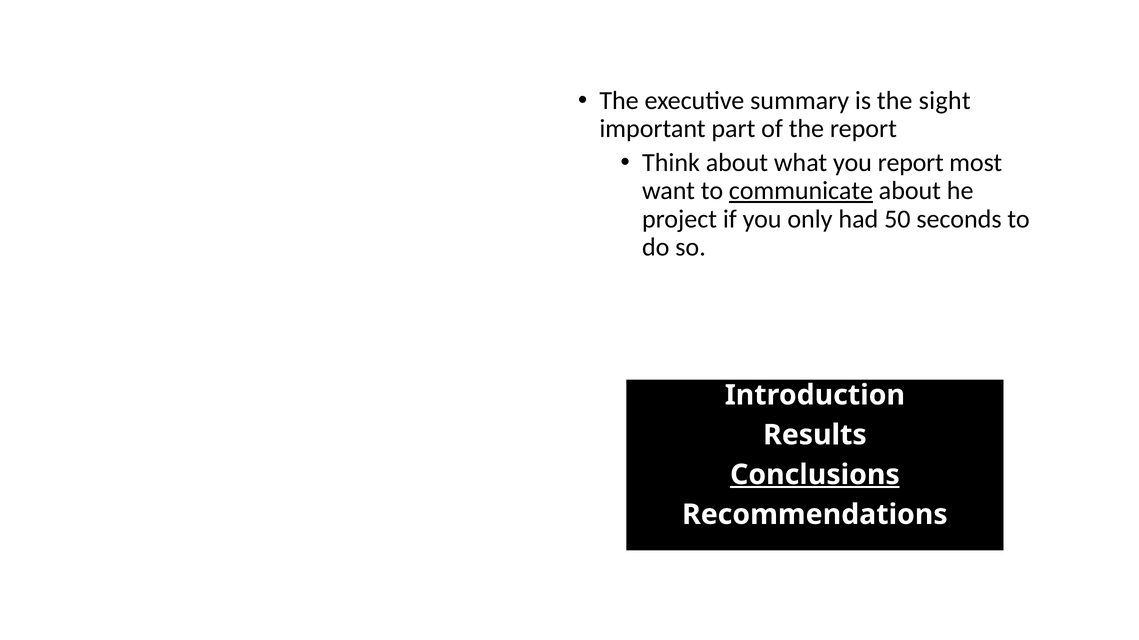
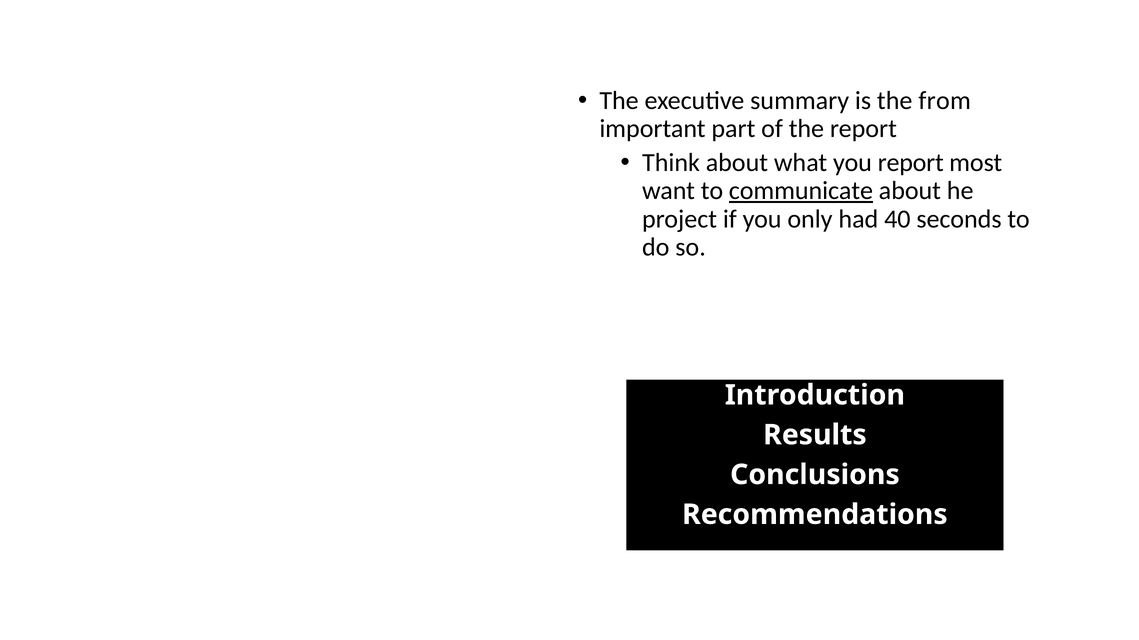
sight: sight -> from (945, 101)
50: 50 -> 40 (897, 219)
Conclusions underline: present -> none (815, 475)
